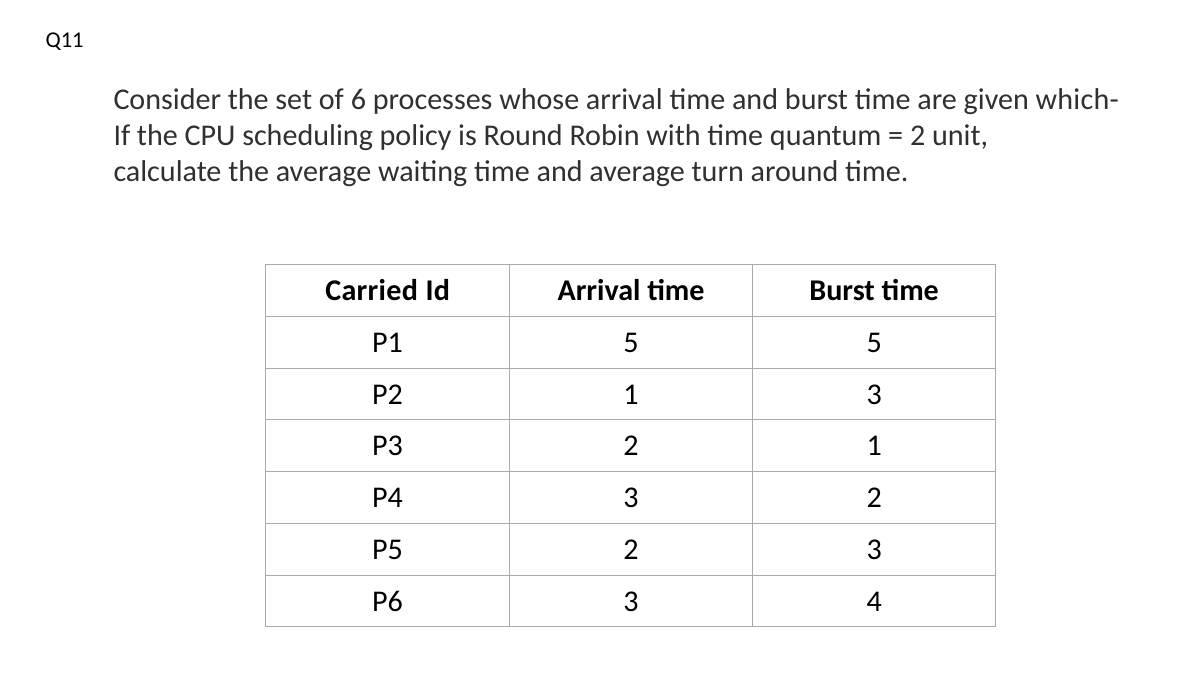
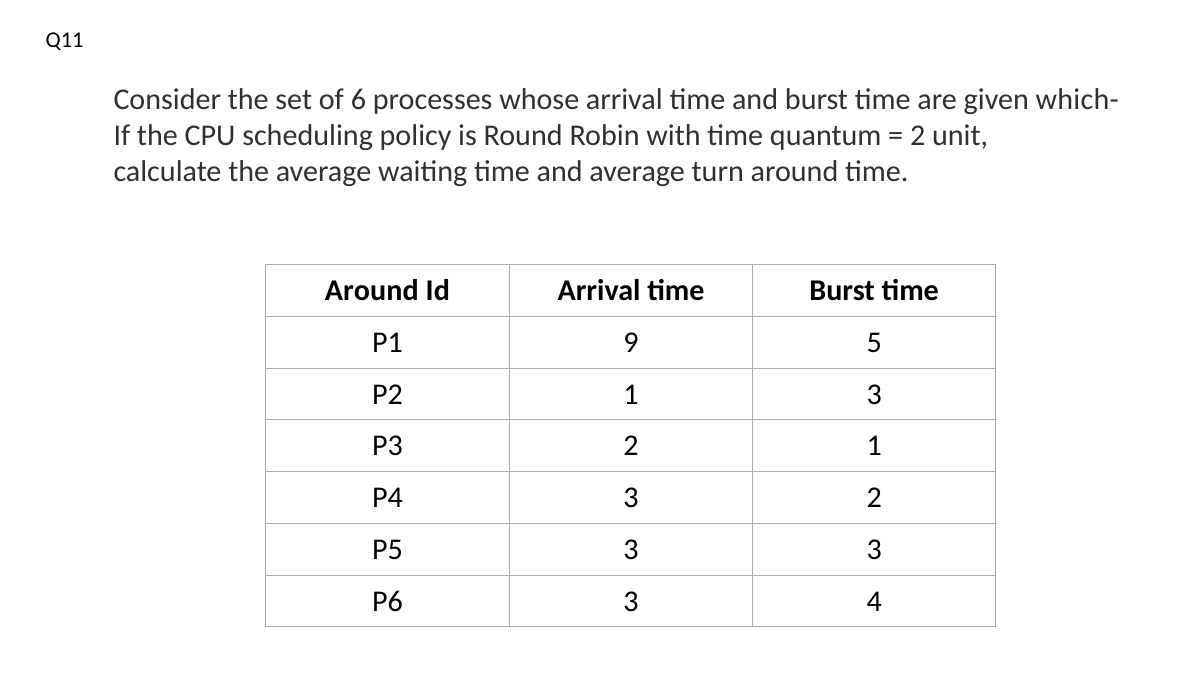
Carried: Carried -> Around (372, 291)
P1 5: 5 -> 9 (631, 343)
P5 2: 2 -> 3 (631, 550)
